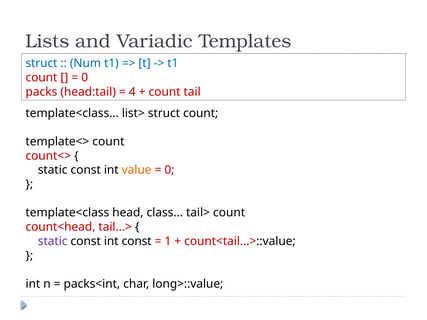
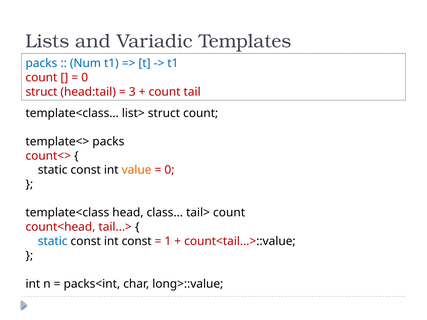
struct: struct -> packs (41, 63)
packs: packs -> struct (41, 92)
4: 4 -> 3 (132, 92)
template<> count: count -> packs (108, 142)
static colour: purple -> blue (53, 241)
